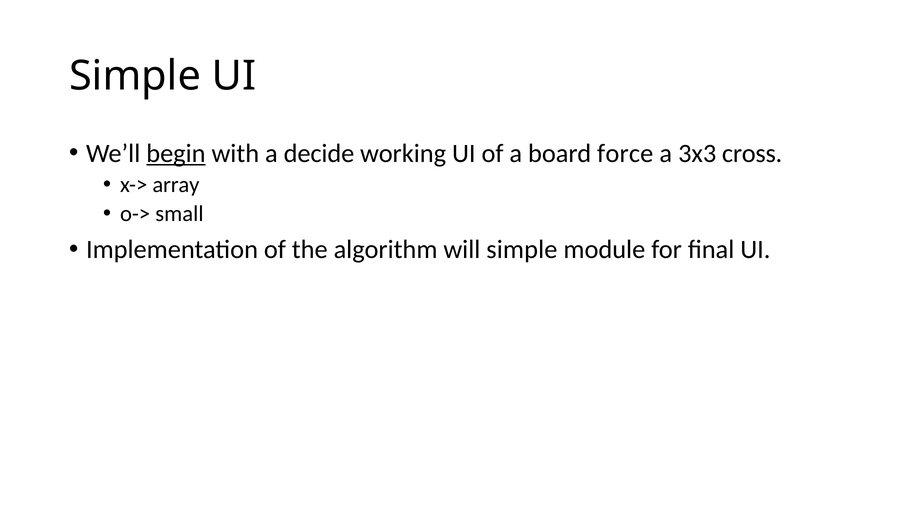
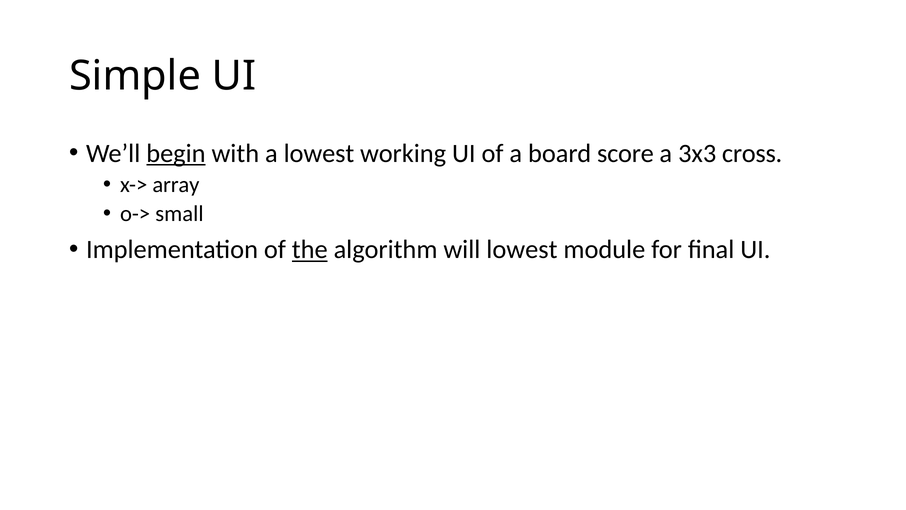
a decide: decide -> lowest (319, 153)
force: force -> score (625, 153)
the underline: none -> present (310, 249)
will simple: simple -> lowest (522, 249)
